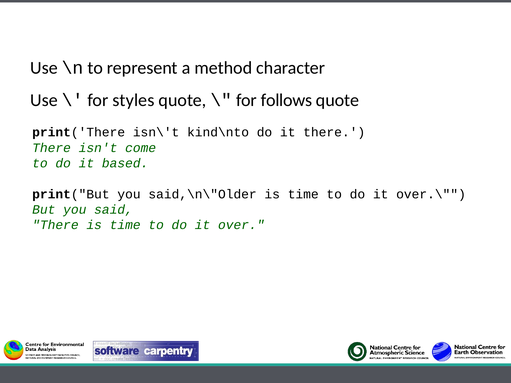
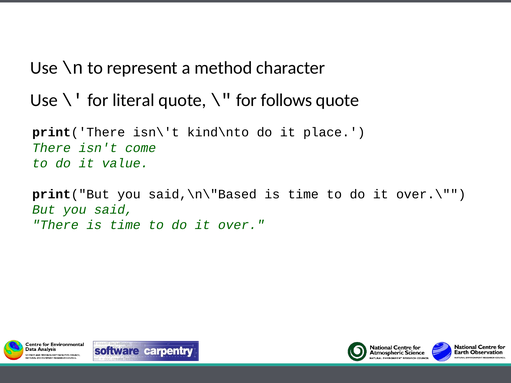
styles: styles -> literal (134, 100)
it there: there -> place (334, 132)
based: based -> value (125, 163)
said,\n\"Older: said,\n\"Older -> said,\n\"Based (203, 194)
